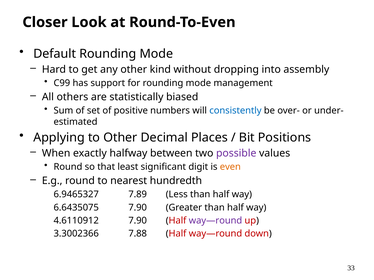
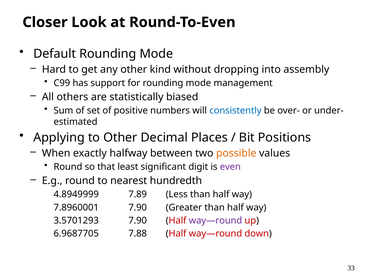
possible colour: purple -> orange (236, 153)
even colour: orange -> purple (230, 167)
6.9465327: 6.9465327 -> 4.8949999 (76, 195)
6.6435075: 6.6435075 -> 7.8960001 (76, 208)
4.6110912: 4.6110912 -> 3.5701293 (76, 221)
3.3002366: 3.3002366 -> 6.9687705 (76, 234)
